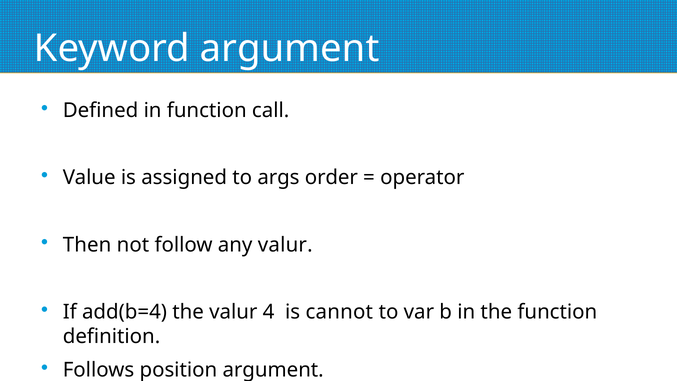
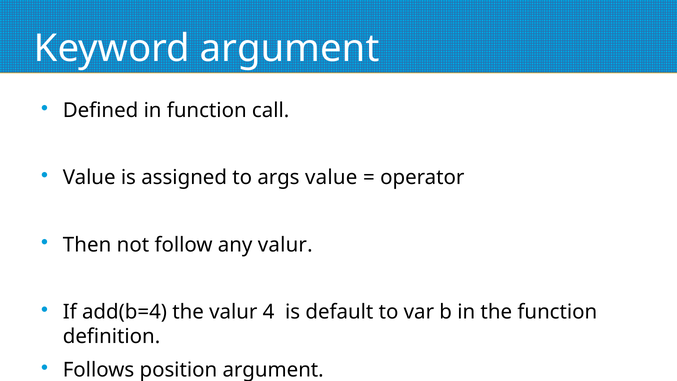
args order: order -> value (331, 178)
cannot: cannot -> default (339, 312)
